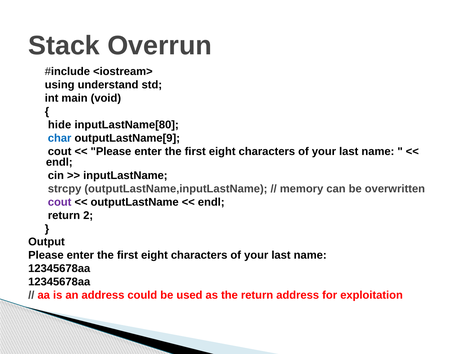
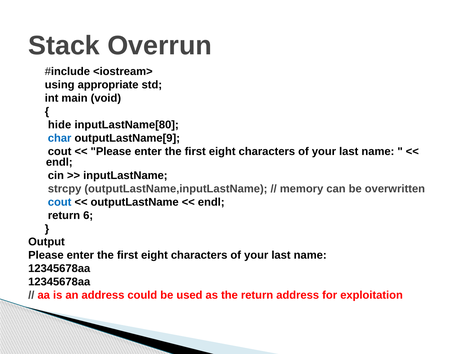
understand: understand -> appropriate (108, 85)
cout colour: purple -> blue (60, 202)
2: 2 -> 6 (88, 215)
